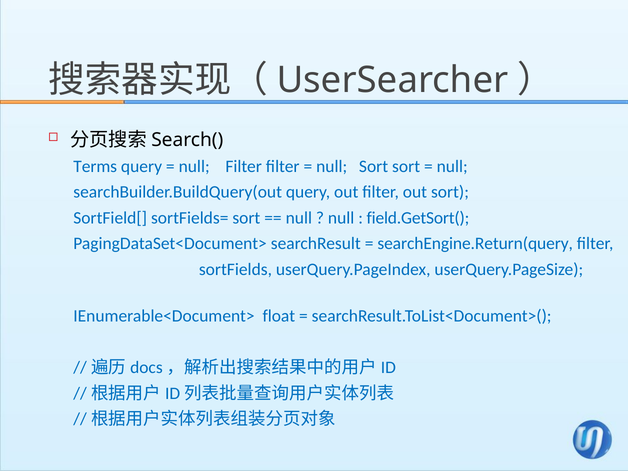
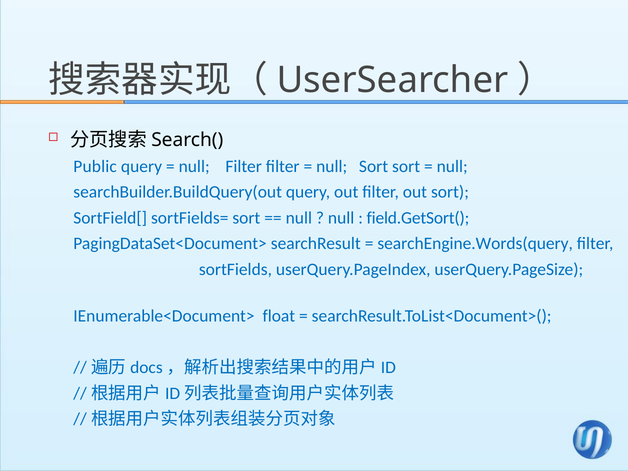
Terms: Terms -> Public (95, 166)
searchEngine.Return(query: searchEngine.Return(query -> searchEngine.Words(query (475, 244)
